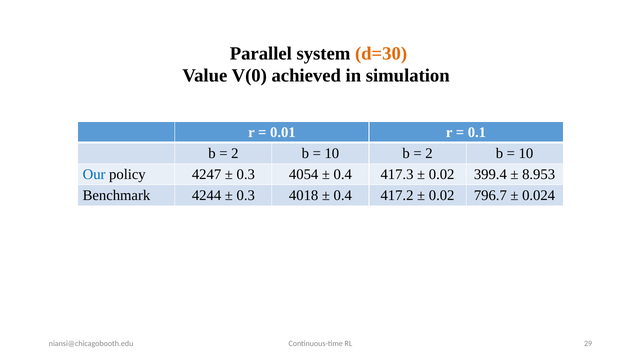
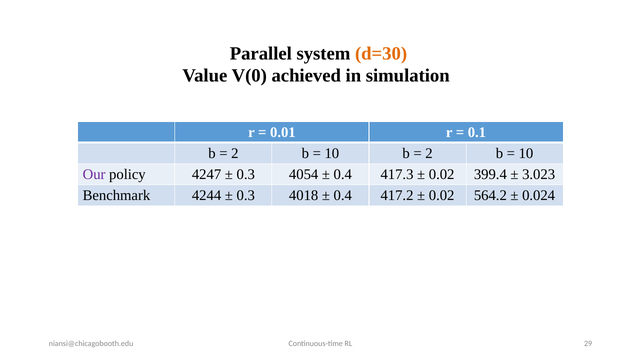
Our colour: blue -> purple (94, 175)
8.953: 8.953 -> 3.023 (539, 175)
796.7: 796.7 -> 564.2 (490, 196)
